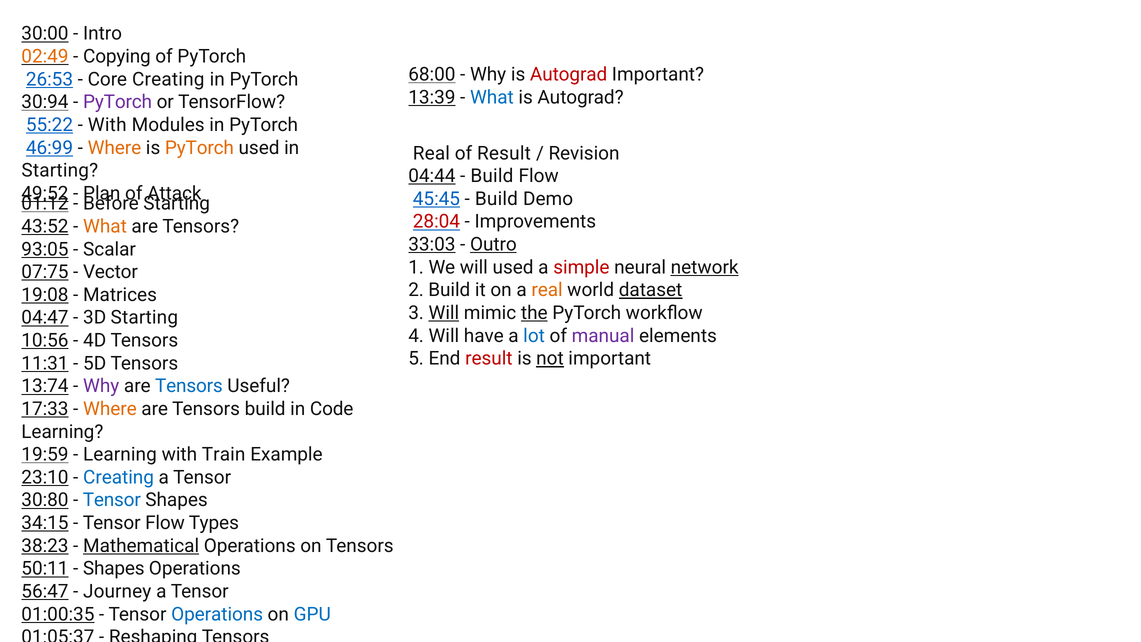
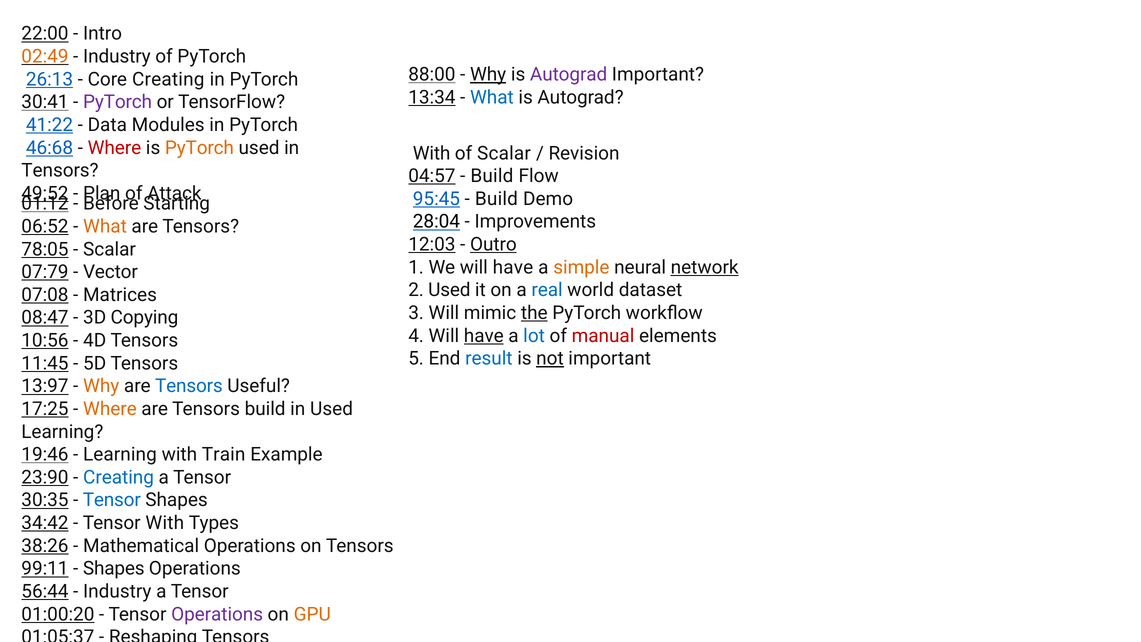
30:00: 30:00 -> 22:00 (45, 34)
Copying: Copying -> Industry (117, 56)
68:00: 68:00 -> 88:00 (432, 75)
Why underline: none -> present (488, 75)
Autograd colour: red -> purple (569, 75)
26:53: 26:53 -> 26:13 (49, 79)
13:39: 13:39 -> 13:34 (432, 97)
30:94: 30:94 -> 30:41 (45, 102)
55:22: 55:22 -> 41:22 (49, 125)
With: With -> Data (107, 125)
46:99: 46:99 -> 46:68 (49, 148)
Where colour: orange -> red (114, 148)
Real: Real -> With (432, 153)
of Result: Result -> Scalar (504, 153)
Starting: Starting -> Tensors (60, 171)
04:44: 04:44 -> 04:57 (432, 176)
45:45: 45:45 -> 95:45 (436, 199)
28:04 colour: red -> black (436, 222)
43:52: 43:52 -> 06:52 (45, 226)
33:03: 33:03 -> 12:03 (432, 244)
93:05: 93:05 -> 78:05 (45, 249)
We will used: used -> have (513, 267)
simple colour: red -> orange (581, 267)
07:75: 07:75 -> 07:79 (45, 272)
2 Build: Build -> Used (449, 290)
real colour: orange -> blue (547, 290)
dataset underline: present -> none (651, 290)
19:08: 19:08 -> 07:08 (45, 295)
Will underline: present -> none (444, 313)
04:47: 04:47 -> 08:47 (45, 318)
3D Starting: Starting -> Copying (144, 318)
have underline: none -> present (484, 336)
manual colour: purple -> red (603, 336)
result colour: red -> blue (489, 358)
11:31: 11:31 -> 11:45 (45, 363)
13:74: 13:74 -> 13:97 (45, 386)
Why colour: purple -> orange (101, 386)
17:33: 17:33 -> 17:25 (45, 409)
in Code: Code -> Used (332, 409)
19:59: 19:59 -> 19:46 (45, 454)
23:10: 23:10 -> 23:90 (45, 477)
30:80: 30:80 -> 30:35 (45, 500)
34:15: 34:15 -> 34:42 (45, 523)
Tensor Flow: Flow -> With (165, 523)
38:23: 38:23 -> 38:26 (45, 546)
Mathematical underline: present -> none (141, 546)
50:11: 50:11 -> 99:11 (45, 568)
56:47: 56:47 -> 56:44 (45, 591)
Journey: Journey -> Industry (117, 591)
01:00:35: 01:00:35 -> 01:00:20 (58, 614)
Operations colour: blue -> purple (217, 614)
GPU colour: blue -> orange (312, 614)
